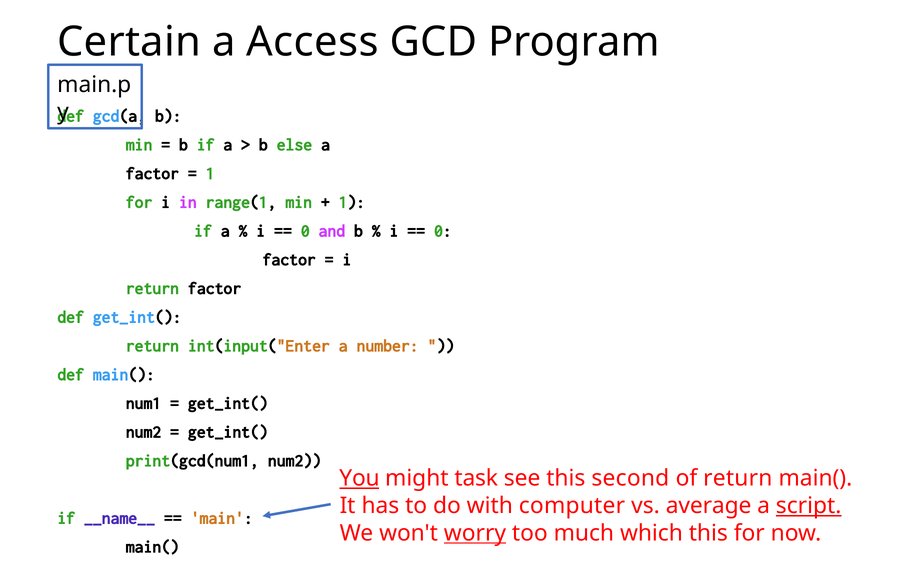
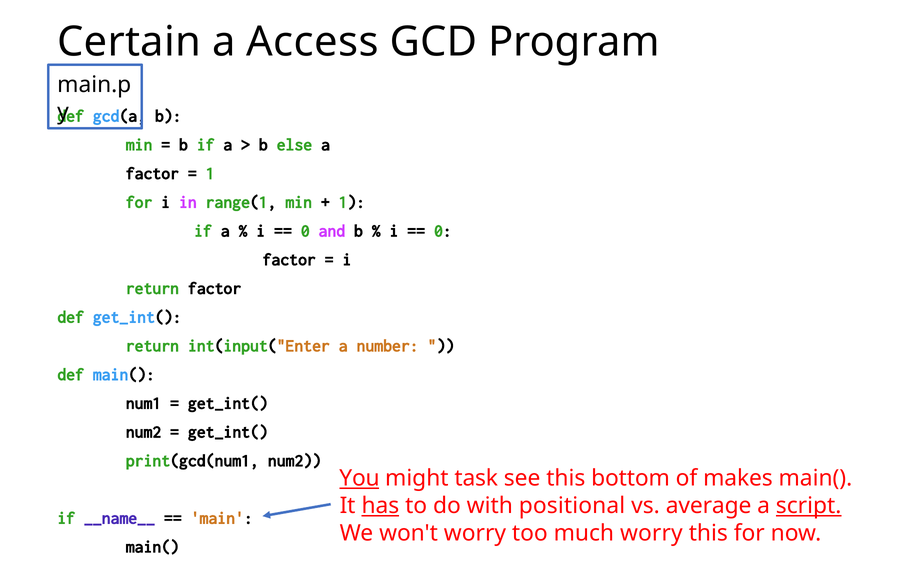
second: second -> bottom (631, 478)
of return: return -> makes (738, 478)
has underline: none -> present (380, 506)
computer: computer -> positional (572, 506)
worry underline: present -> none (475, 533)
much which: which -> worry (651, 533)
